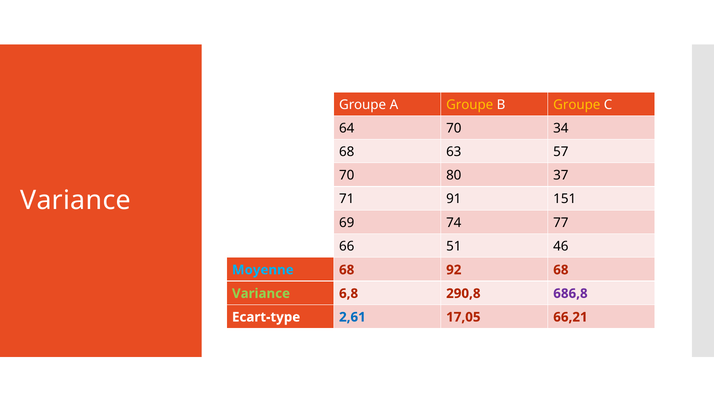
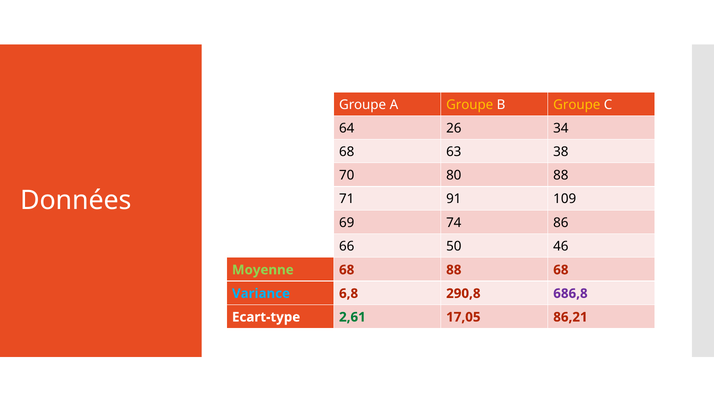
64 70: 70 -> 26 (454, 128)
57: 57 -> 38 (561, 152)
80 37: 37 -> 88 (561, 175)
Variance: Variance -> Données (76, 200)
151: 151 -> 109 (565, 199)
77: 77 -> 86 (561, 222)
51: 51 -> 50 (454, 246)
Moyenne colour: light blue -> light green (263, 270)
68 92: 92 -> 88 (454, 270)
Variance colour: light green -> light blue (261, 293)
2,61 colour: blue -> green (352, 317)
66,21: 66,21 -> 86,21 (570, 317)
